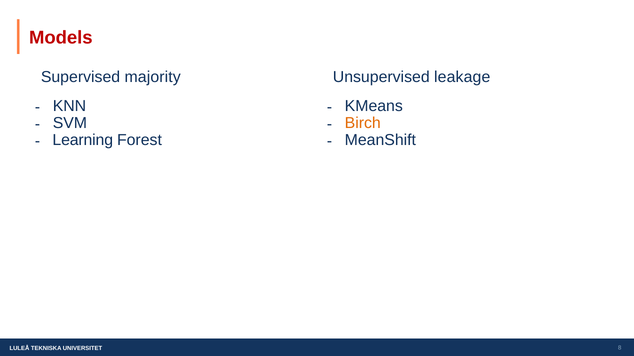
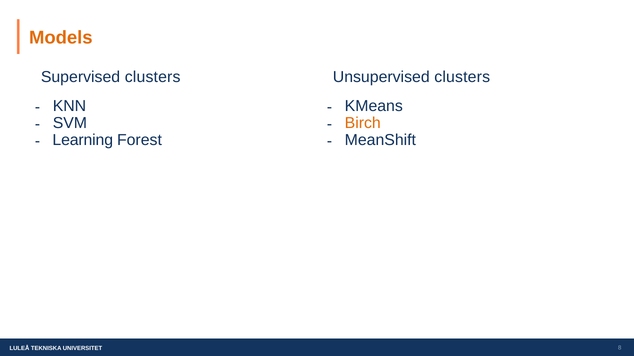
Models colour: red -> orange (61, 38)
Supervised majority: majority -> clusters (153, 77)
Unsupervised leakage: leakage -> clusters (462, 77)
